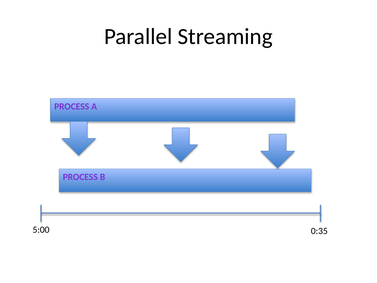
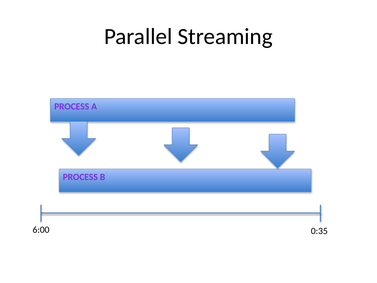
5:00: 5:00 -> 6:00 (41, 230)
